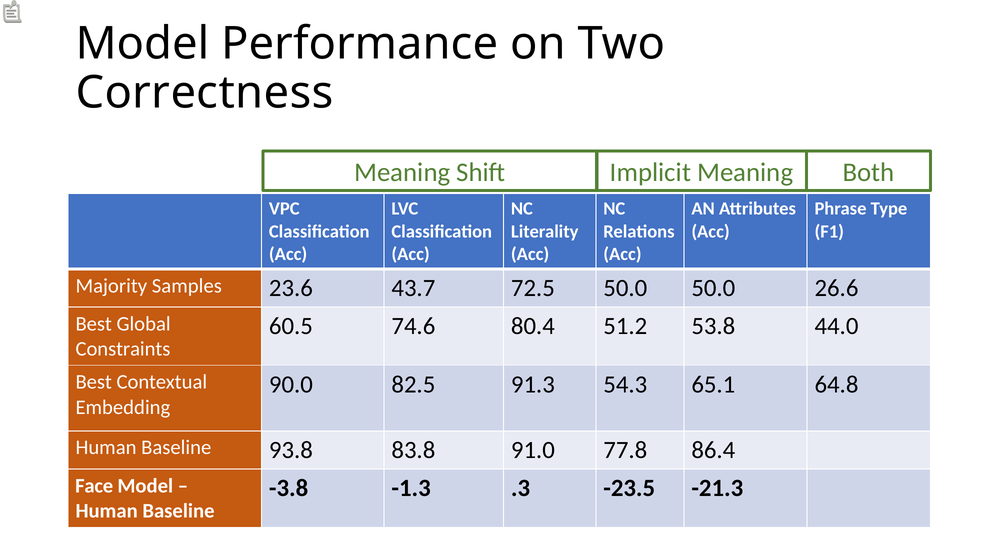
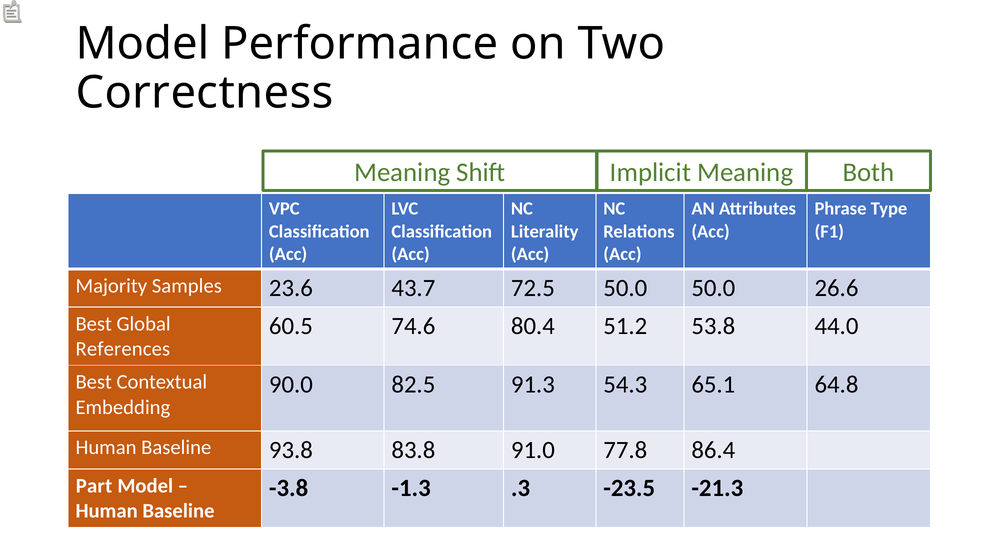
Constraints: Constraints -> References (123, 349)
Face: Face -> Part (94, 485)
